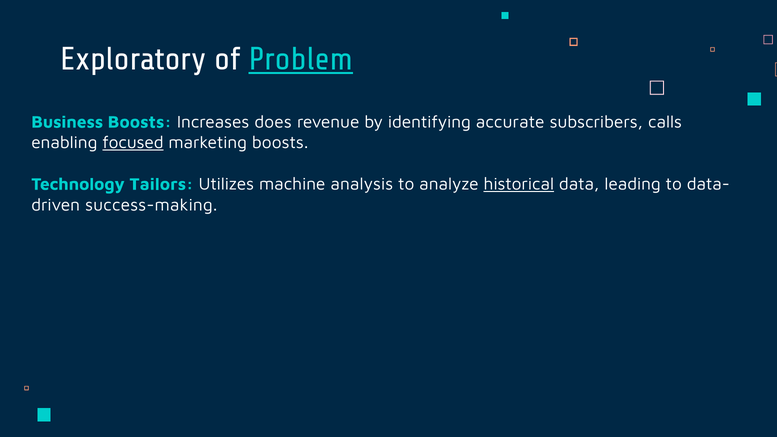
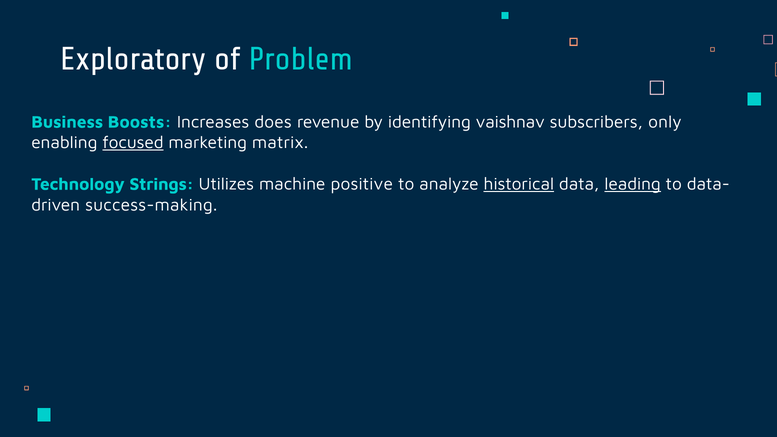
Problem underline: present -> none (301, 59)
accurate: accurate -> vaishnav (510, 122)
calls: calls -> only (665, 122)
marketing boosts: boosts -> matrix (280, 143)
Tailors: Tailors -> Strings (162, 184)
analysis: analysis -> positive (362, 184)
leading underline: none -> present (633, 184)
